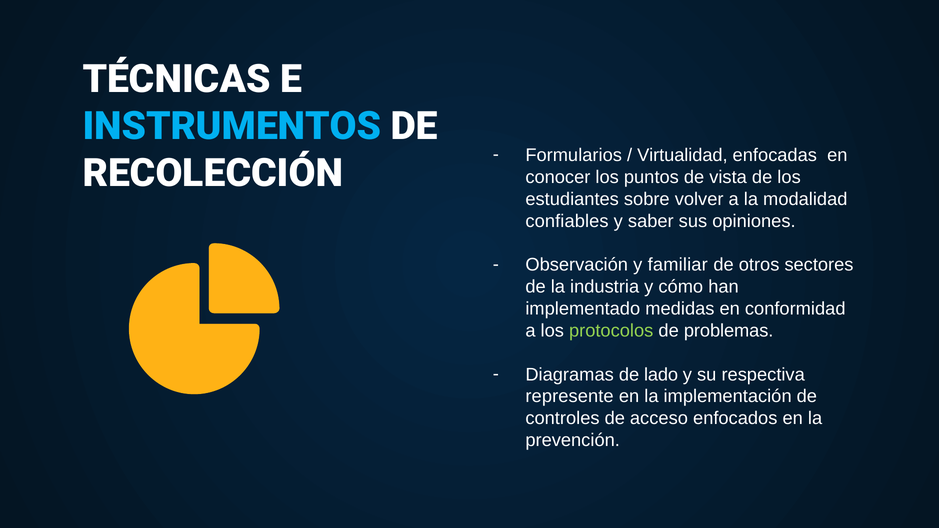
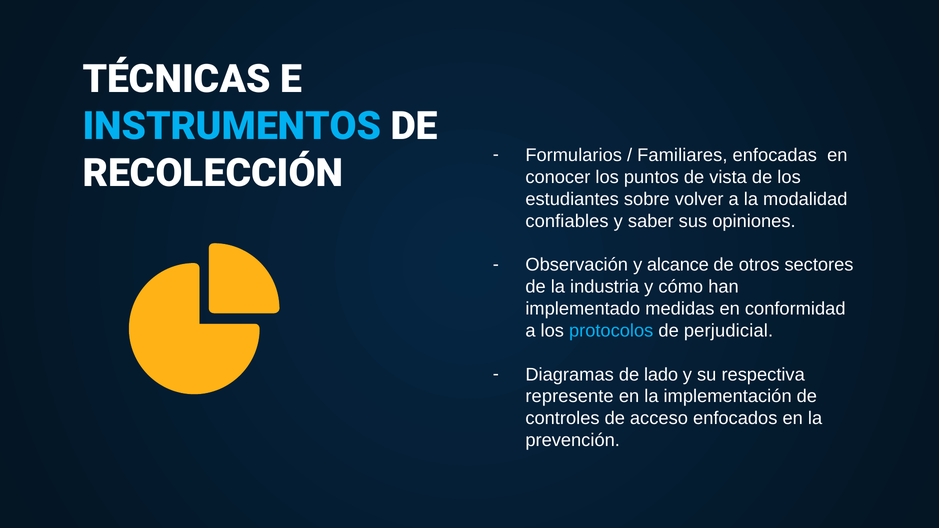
Virtualidad: Virtualidad -> Familiares (682, 155)
familiar: familiar -> alcance (678, 265)
protocolos colour: light green -> light blue (611, 331)
problemas: problemas -> perjudicial (729, 331)
